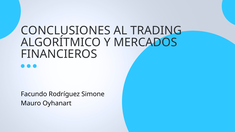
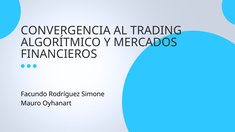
CONCLUSIONES: CONCLUSIONES -> CONVERGENCIA (66, 31)
